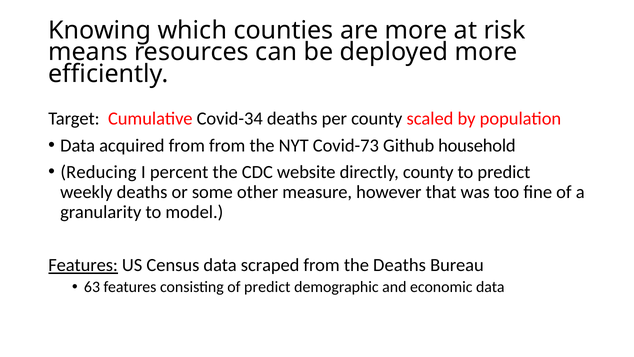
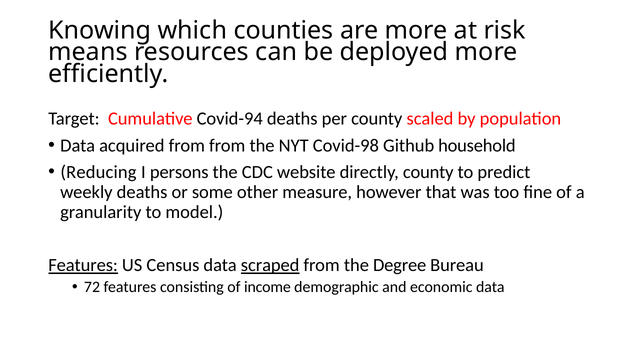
Covid-34: Covid-34 -> Covid-94 (230, 119)
Covid-73: Covid-73 -> Covid-98 (346, 145)
percent: percent -> persons (179, 172)
scraped underline: none -> present (270, 265)
the Deaths: Deaths -> Degree (400, 265)
63: 63 -> 72 (92, 287)
of predict: predict -> income (267, 287)
